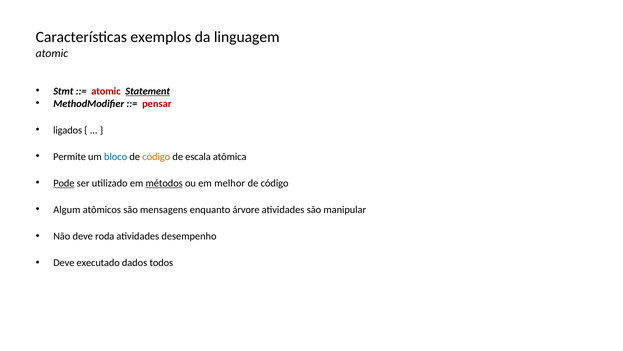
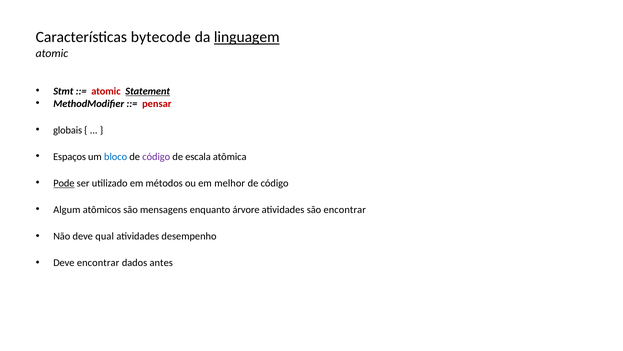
exemplos: exemplos -> bytecode (161, 37)
linguagem underline: none -> present (247, 37)
ligados: ligados -> globais (68, 130)
Permite: Permite -> Espaços (70, 156)
código colour: orange -> purple (156, 156)
métodos underline: present -> none (164, 183)
são manipular: manipular -> encontrar (345, 209)
roda: roda -> qual (105, 236)
Deve executado: executado -> encontrar (98, 262)
todos: todos -> antes (161, 262)
